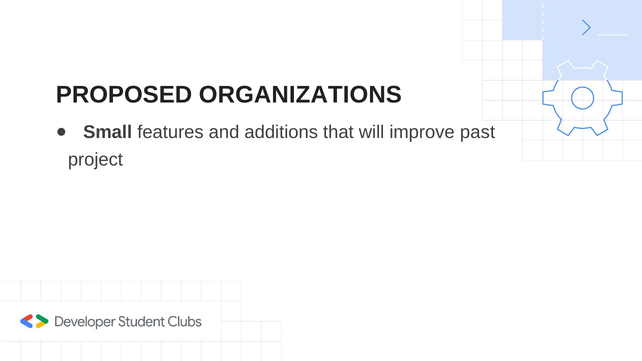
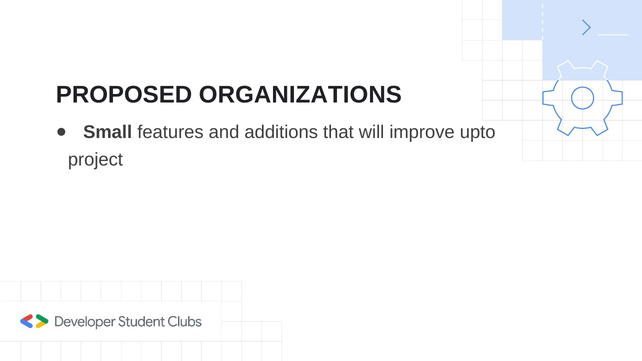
past: past -> upto (478, 132)
